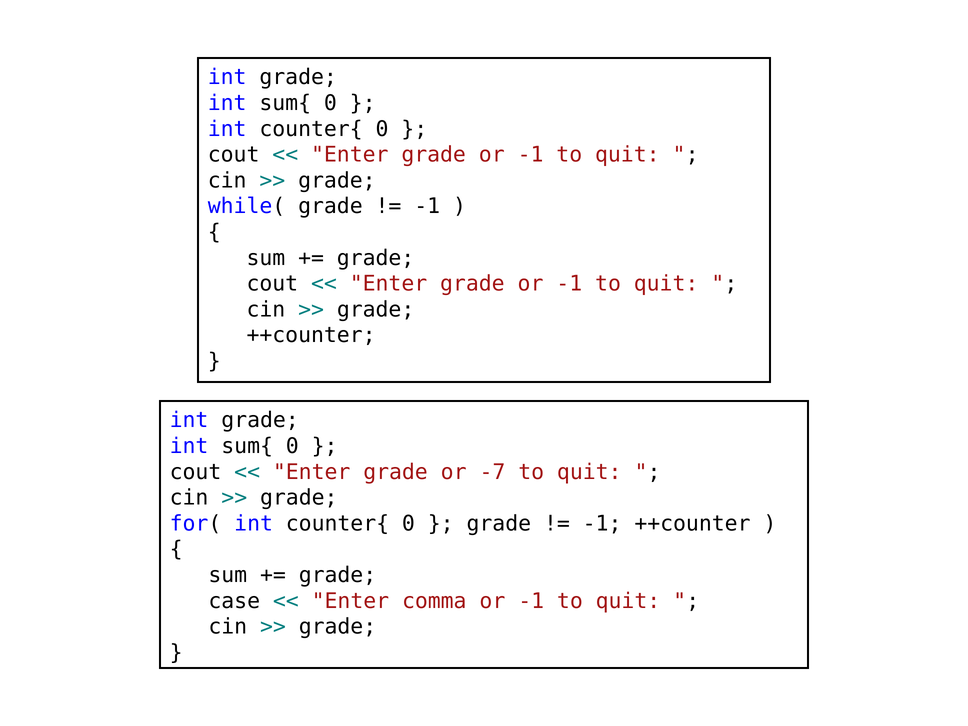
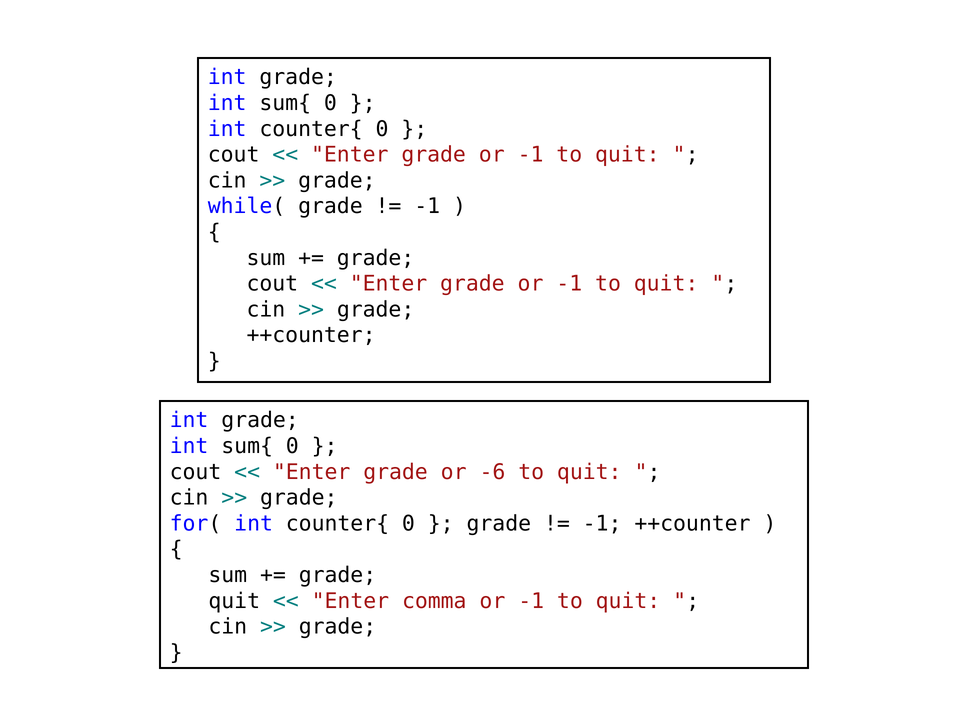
-7: -7 -> -6 (492, 472)
case: case -> quit (234, 601)
